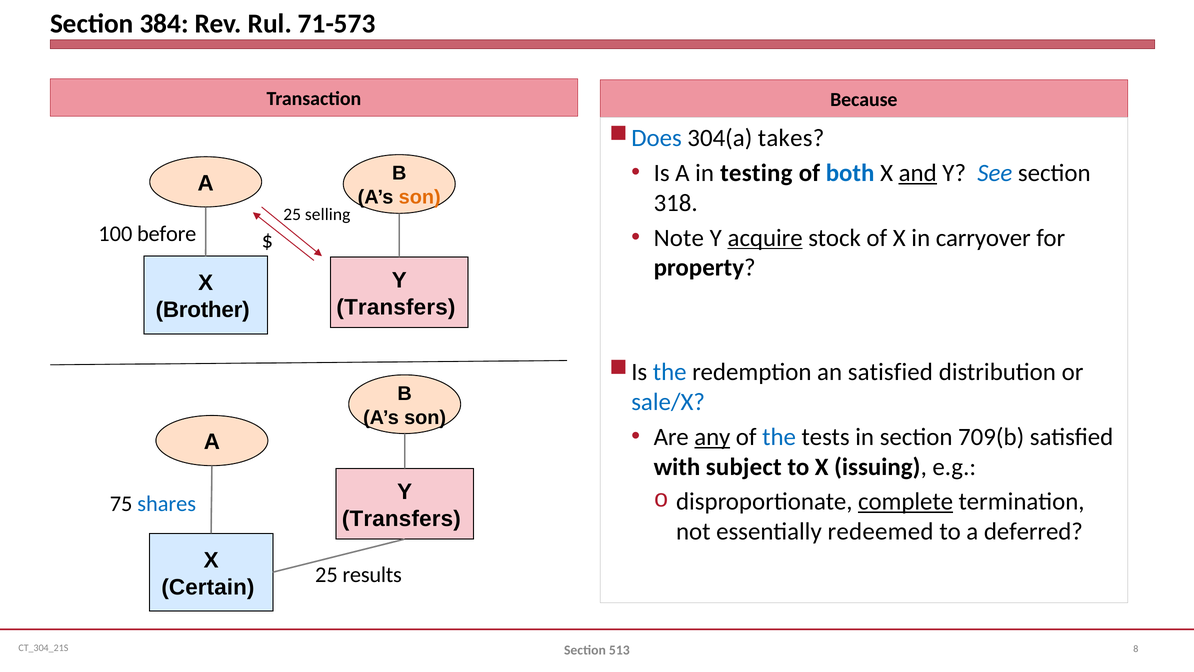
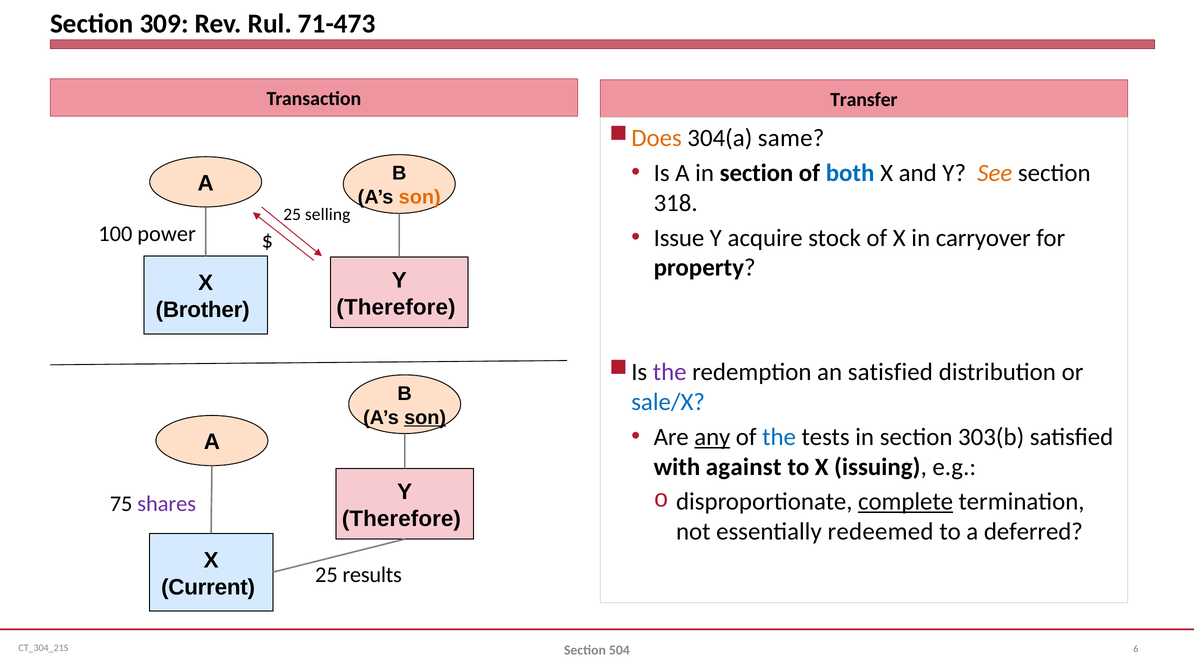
384: 384 -> 309 (164, 24)
71-573: 71-573 -> 71-473 (337, 24)
Because: Because -> Transfer (864, 100)
Does colour: blue -> orange (656, 138)
takes: takes -> same (791, 138)
A in testing: testing -> section (757, 173)
and underline: present -> none (918, 173)
See colour: blue -> orange (995, 173)
before: before -> power (167, 234)
Note: Note -> Issue (679, 238)
acquire underline: present -> none (765, 238)
Transfers: Transfers -> Therefore (396, 307)
the colour: blue -> purple (670, 372)
son underline: none -> present (425, 417)
709(b: 709(b -> 303(b (991, 437)
subject: subject -> against (744, 467)
shares colour: blue -> purple (167, 503)
Transfers: Transfers -> Therefore (401, 519)
Certain: Certain -> Current (208, 587)
8: 8 -> 6 (1136, 649)
513: 513 -> 504 (619, 650)
